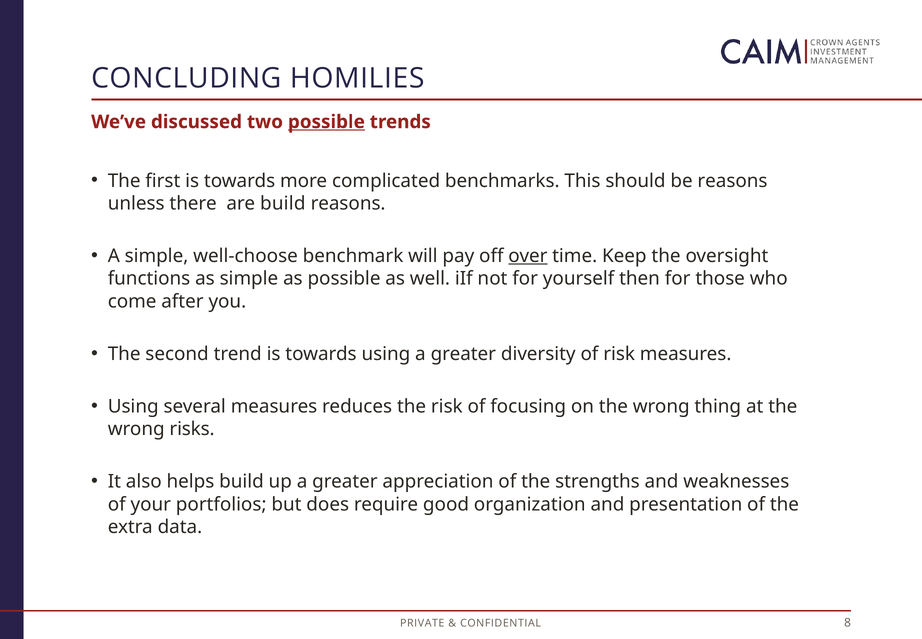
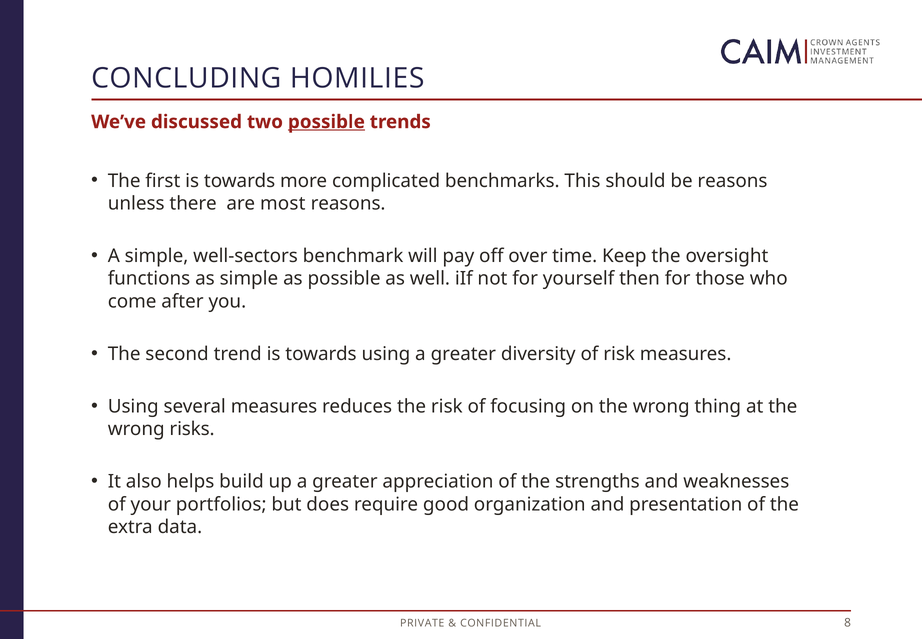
are build: build -> most (283, 203)
well-choose: well-choose -> well-sectors (246, 256)
over underline: present -> none (528, 256)
